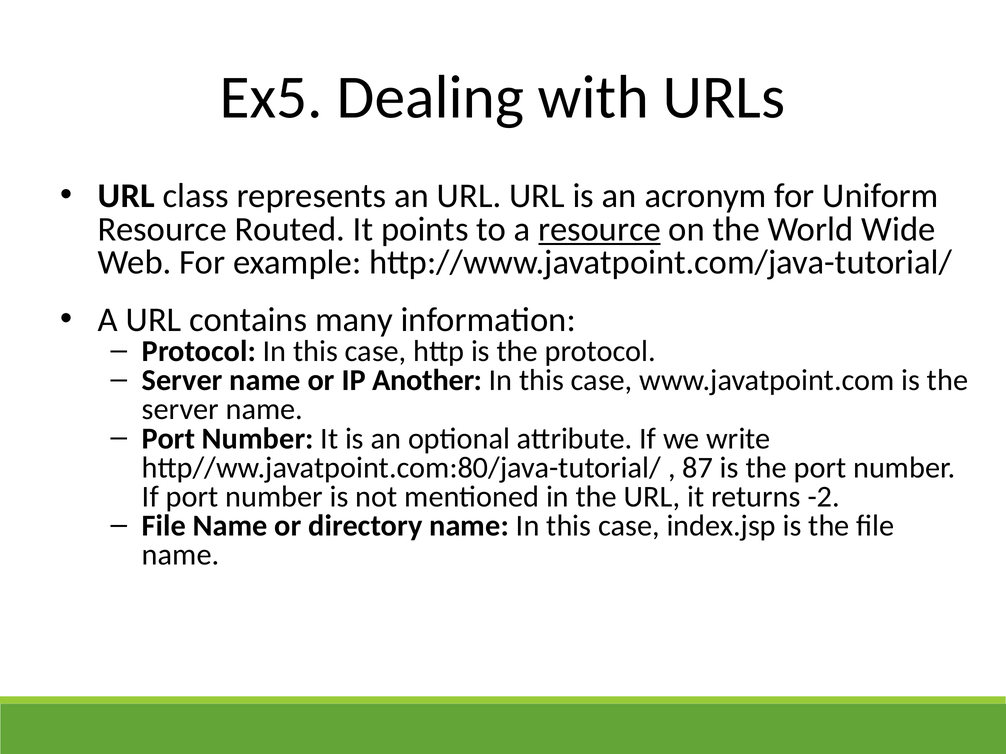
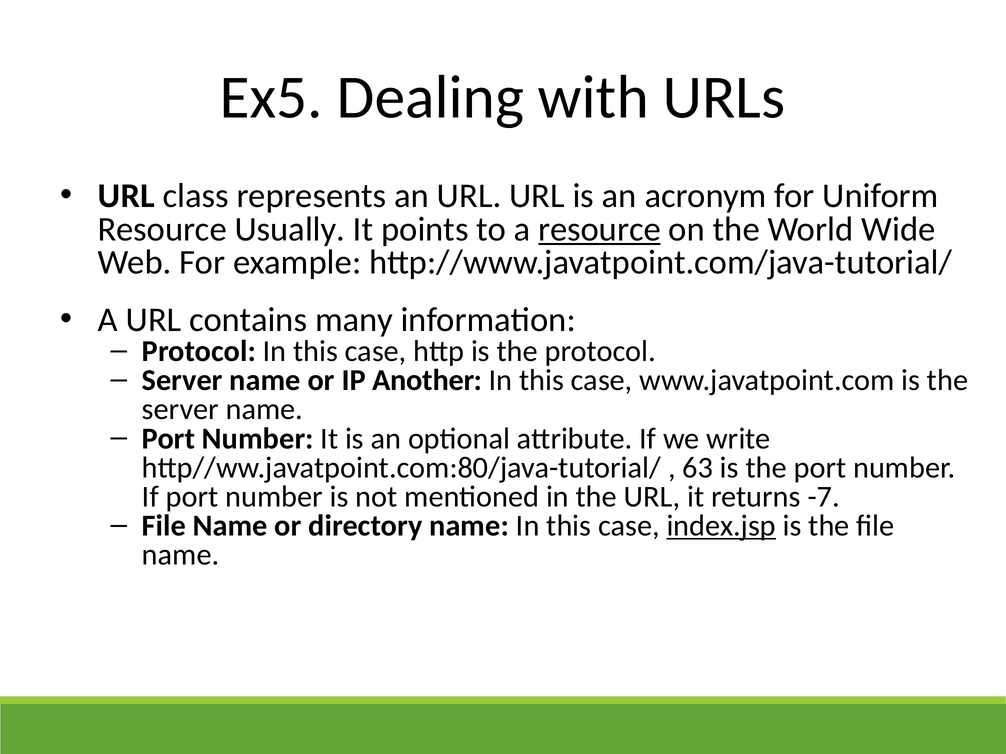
Routed: Routed -> Usually (290, 229)
87: 87 -> 63 (698, 468)
-2: -2 -> -7 (824, 497)
index.jsp underline: none -> present (721, 526)
